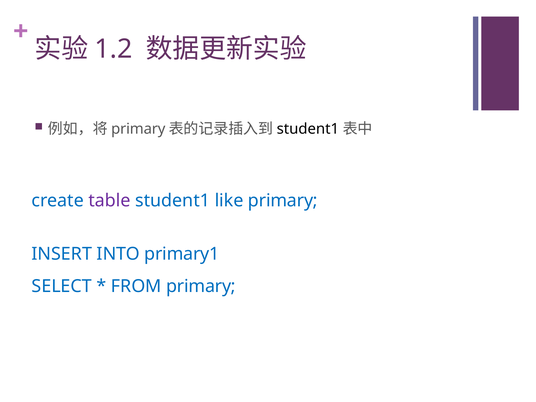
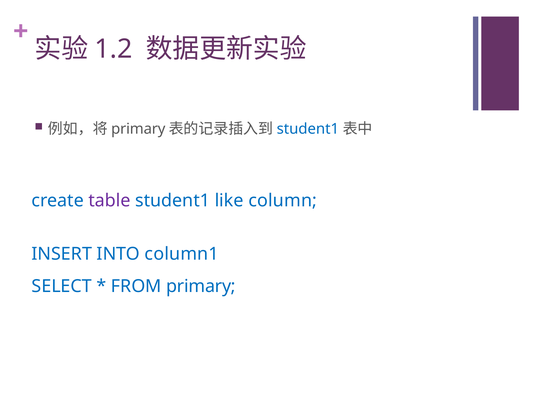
student1 colour: black -> blue (308, 129)
like primary: primary -> column (283, 200)
primary1: primary1 -> column1 (182, 254)
